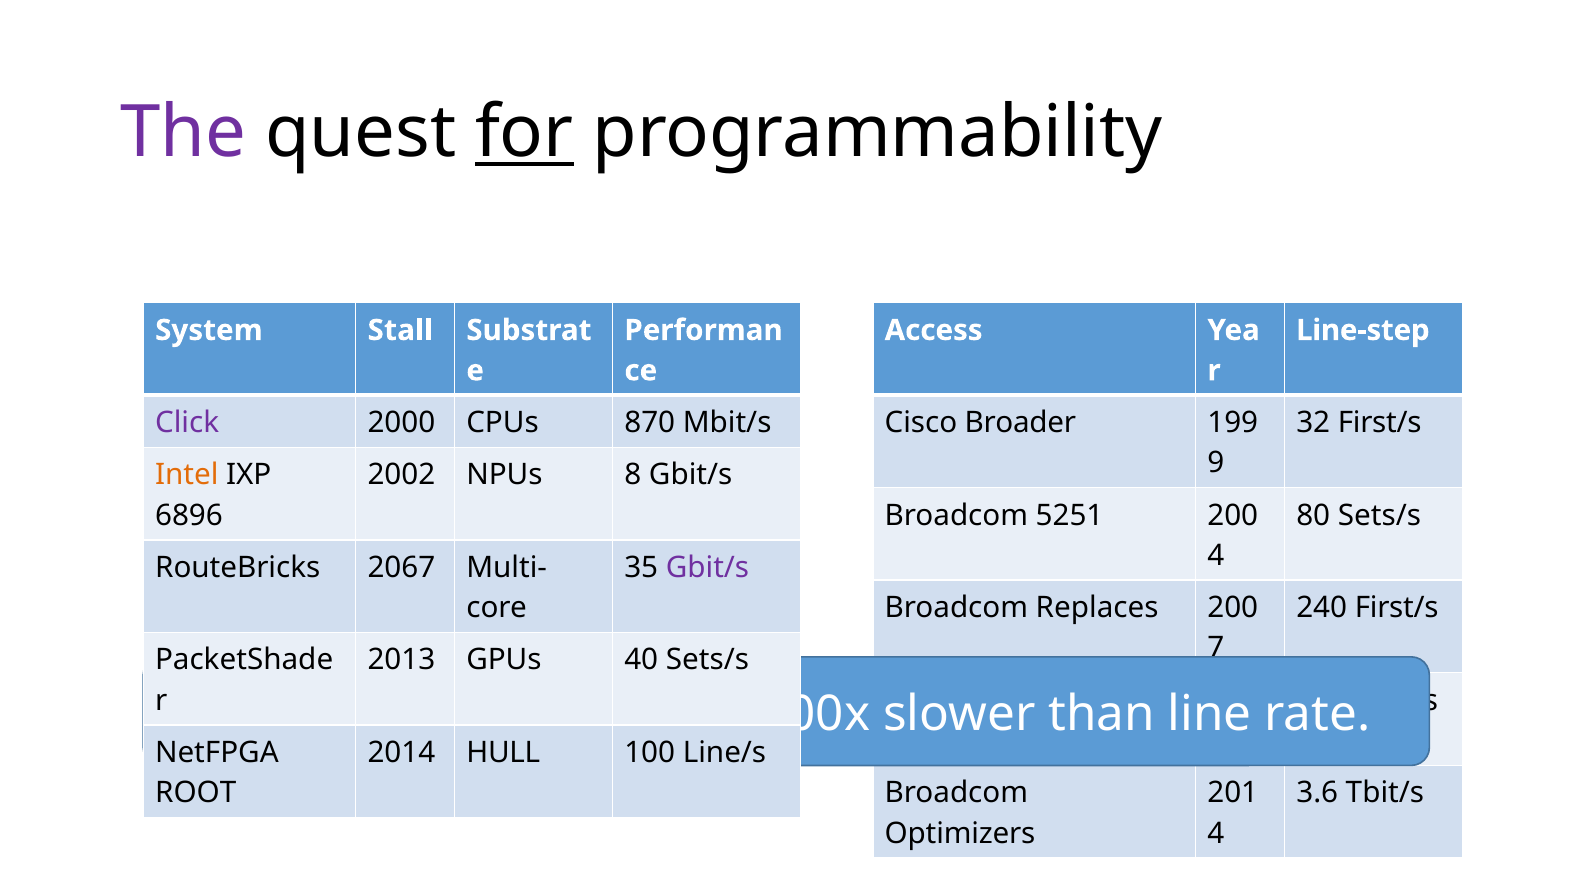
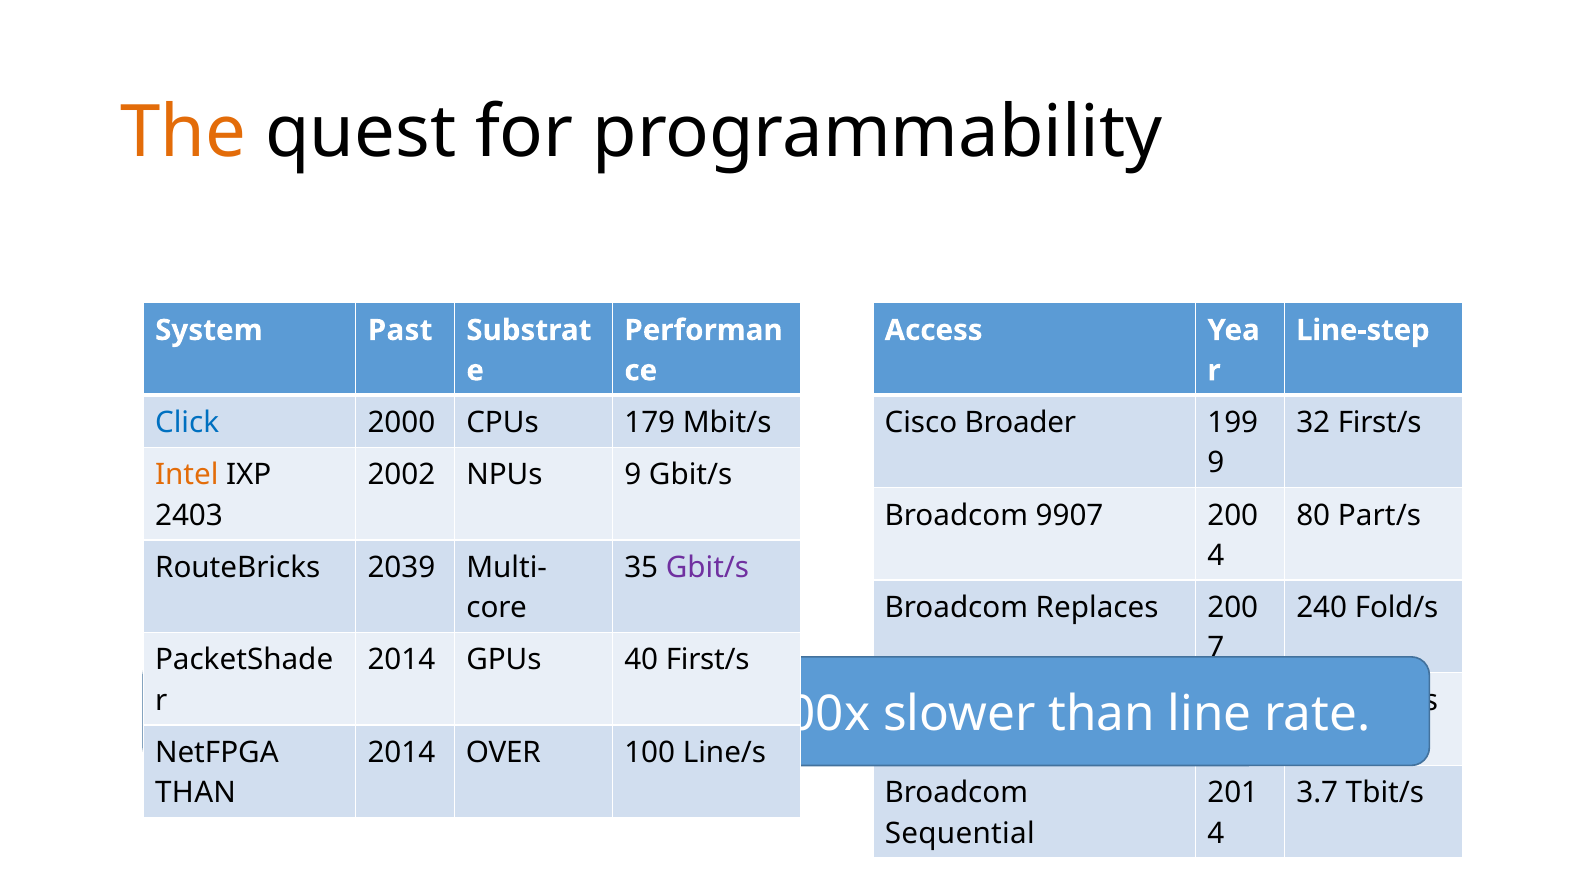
The colour: purple -> orange (183, 133)
for underline: present -> none (524, 133)
Stall: Stall -> Past (400, 330)
Click colour: purple -> blue (187, 423)
870: 870 -> 179 (650, 423)
NPUs 8: 8 -> 9 (633, 475)
6896: 6896 -> 2403 (189, 516)
5251: 5251 -> 9907 (1070, 516)
80 Sets/s: Sets/s -> Part/s (1379, 516)
2067: 2067 -> 2039 (401, 568)
240 First/s: First/s -> Fold/s (1397, 608)
2013: 2013 -> 2014 (401, 660)
40 Sets/s: Sets/s -> First/s (708, 660)
HULL: HULL -> OVER (503, 753)
ROOT: ROOT -> THAN (196, 793)
3.6: 3.6 -> 3.7 (1317, 793)
Optimizers: Optimizers -> Sequential (960, 834)
